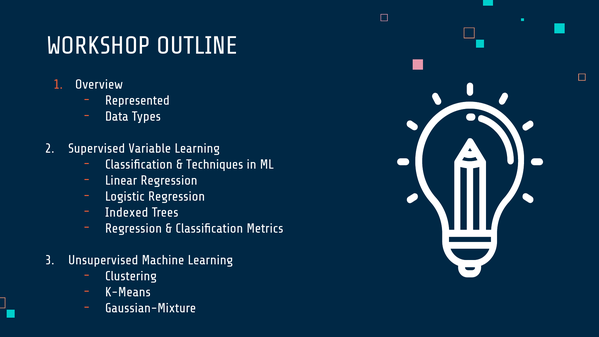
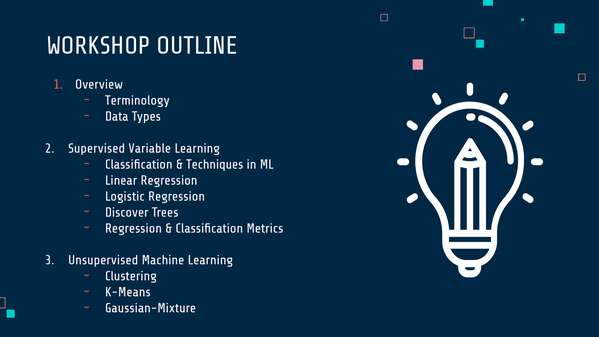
Represented: Represented -> Terminology (137, 101)
Indexed: Indexed -> Discover (127, 212)
